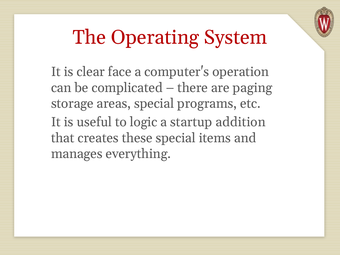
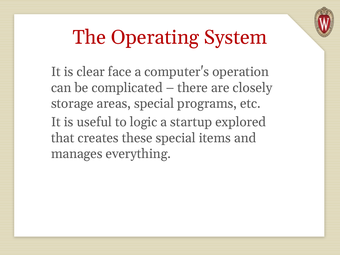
paging: paging -> closely (253, 88)
addition: addition -> explored (241, 122)
